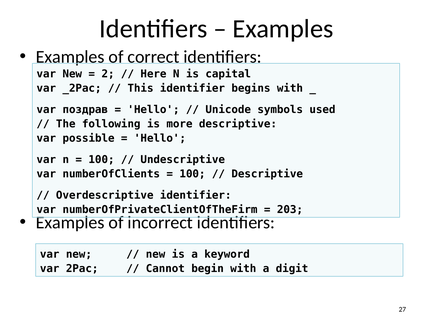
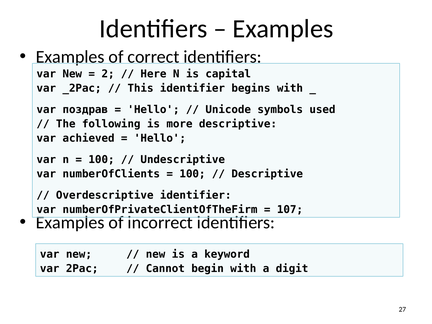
possible: possible -> achieved (89, 138)
203: 203 -> 107 (290, 210)
